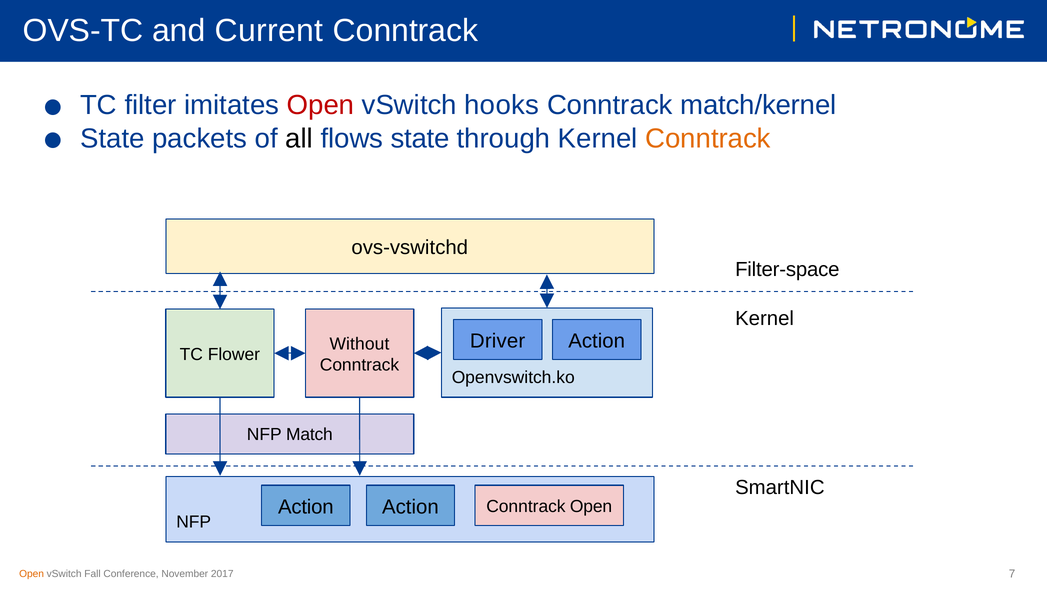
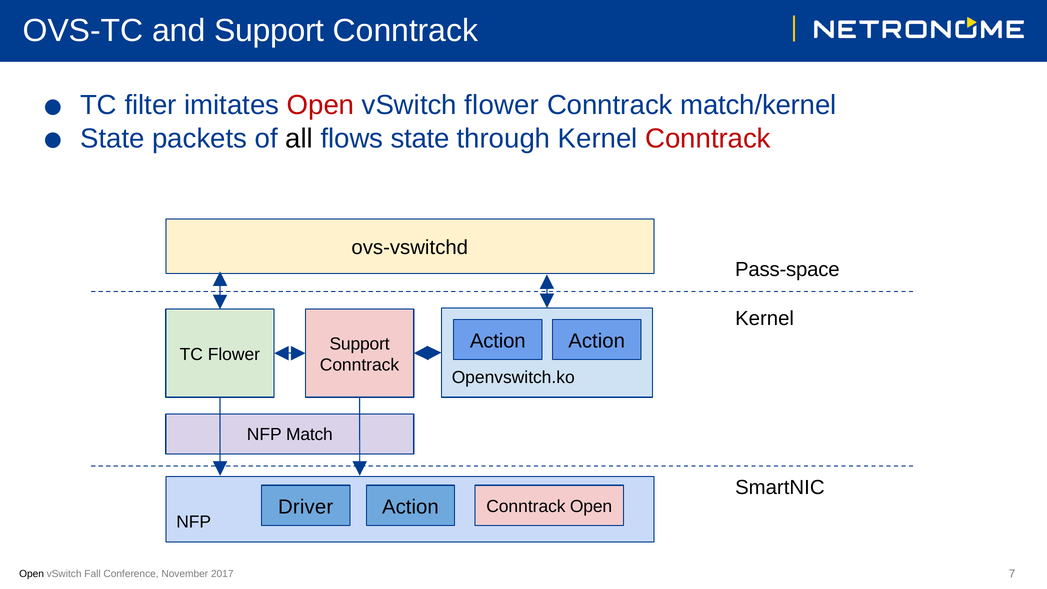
and Current: Current -> Support (269, 30)
vSwitch hooks: hooks -> flower (502, 105)
Conntrack colour: orange -> red (708, 138)
Filter-space: Filter-space -> Pass-space (787, 270)
Driver: Driver -> Action (498, 341)
Without: Without -> Support (360, 344)
Action: Action -> Driver (306, 507)
Open colour: orange -> black (32, 574)
